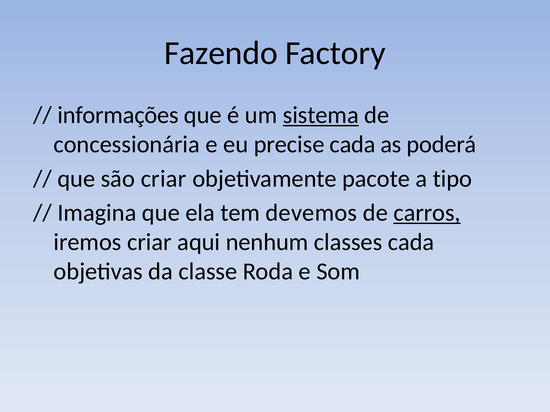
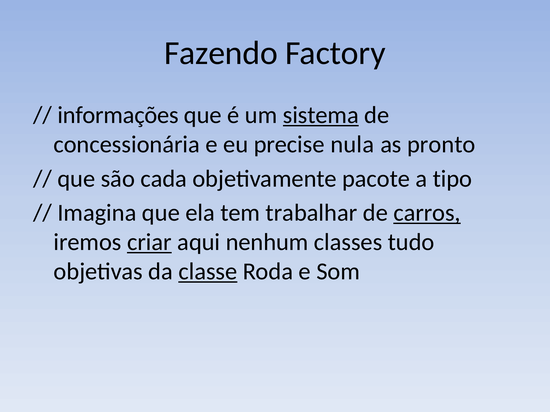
precise cada: cada -> nula (352, 145)
poderá: poderá -> pronto (441, 145)
são criar: criar -> cada (164, 179)
devemos: devemos -> trabalhar (311, 213)
criar underline: none -> present (149, 243)
classes cada: cada -> tudo (411, 243)
classe underline: none -> present (208, 272)
